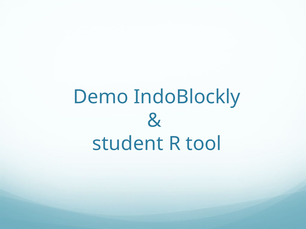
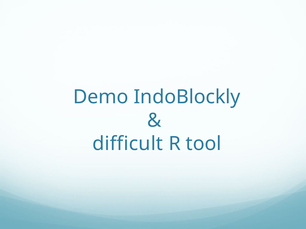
student: student -> difficult (128, 144)
